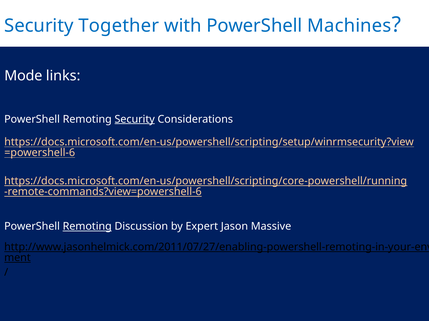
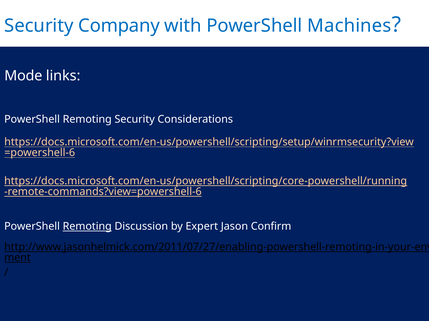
Together: Together -> Company (119, 26)
Security underline: present -> none (135, 119)
Massive: Massive -> Confirm (271, 227)
